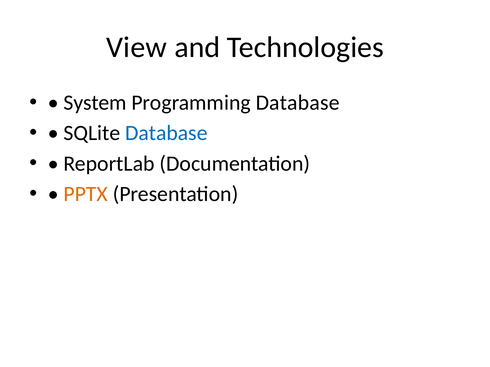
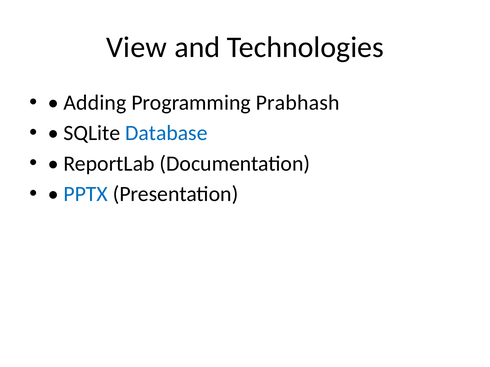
System: System -> Adding (95, 103)
Programming Database: Database -> Prabhash (298, 103)
PPTX colour: orange -> blue (86, 194)
